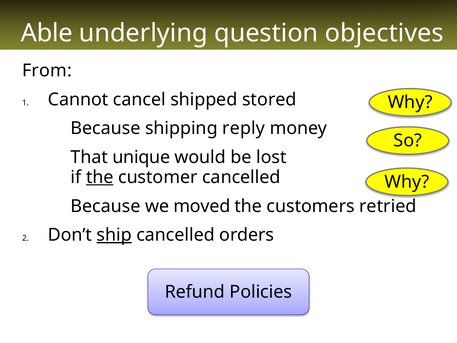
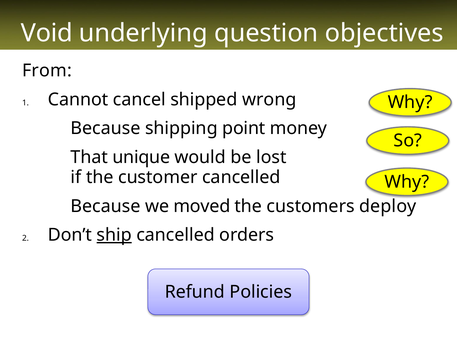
Able: Able -> Void (47, 33)
stored: stored -> wrong (269, 99)
reply: reply -> point (244, 128)
the underline: present -> none (100, 177)
retried: retried -> deploy (388, 206)
